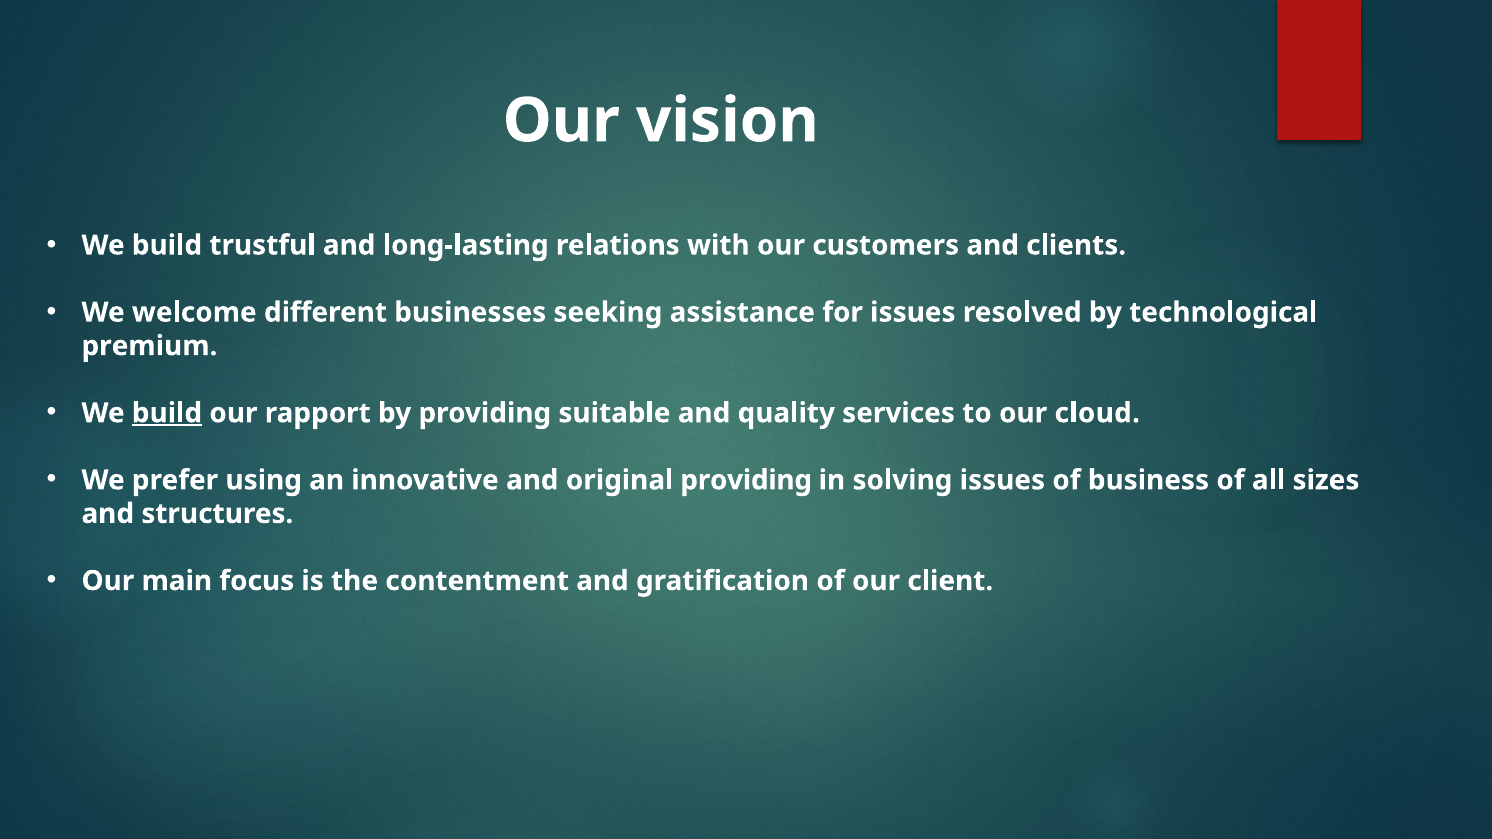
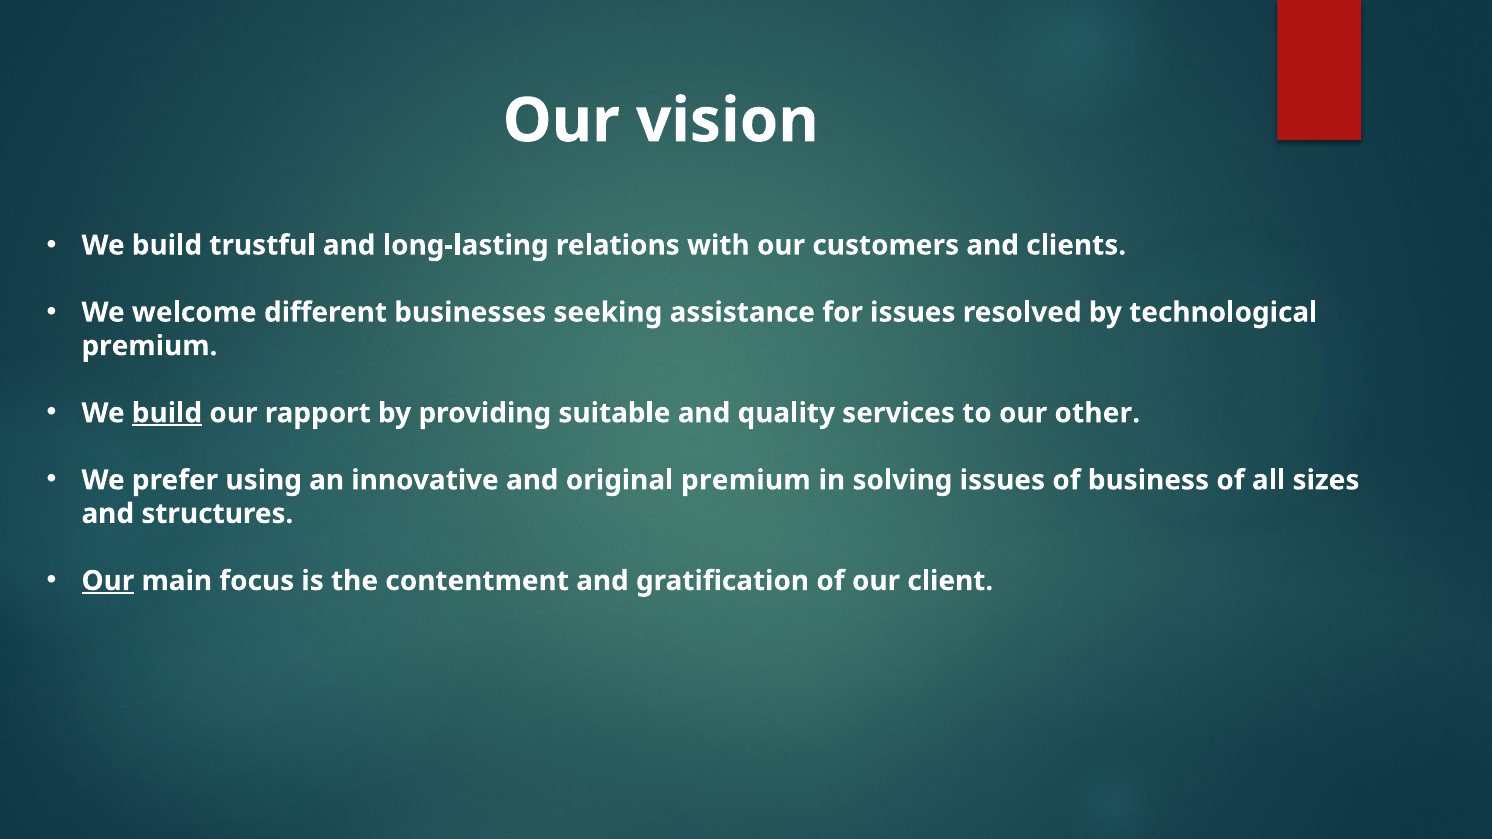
cloud: cloud -> other (1097, 413)
original providing: providing -> premium (746, 480)
Our underline: none -> present (108, 581)
